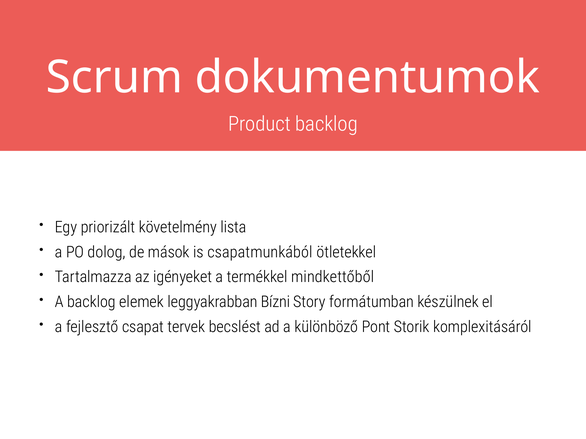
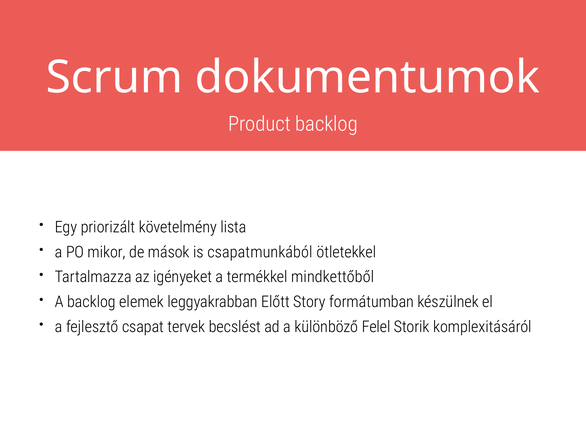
dolog: dolog -> mikor (107, 252)
Bízni: Bízni -> Előtt (275, 302)
Pont: Pont -> Felel (376, 327)
